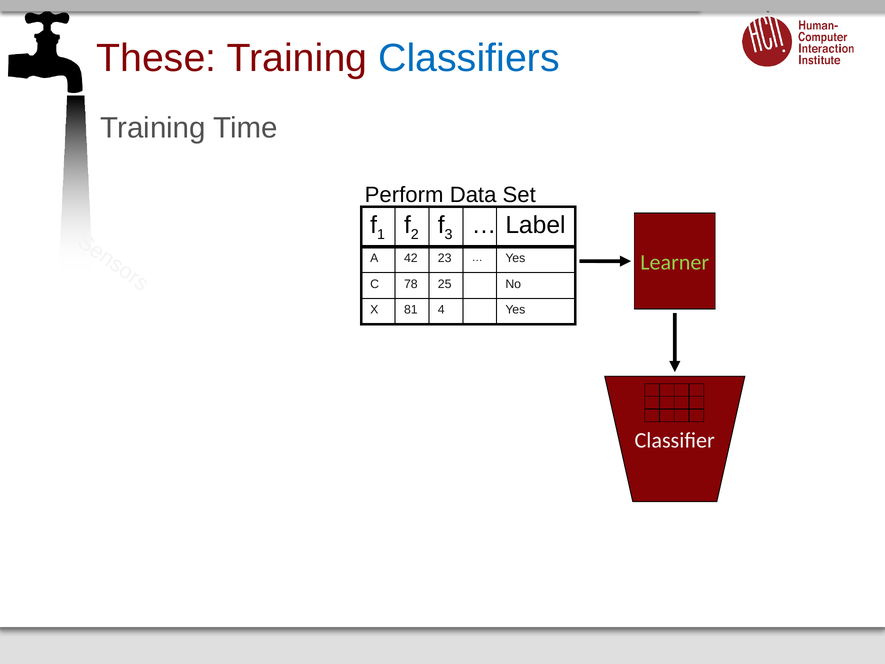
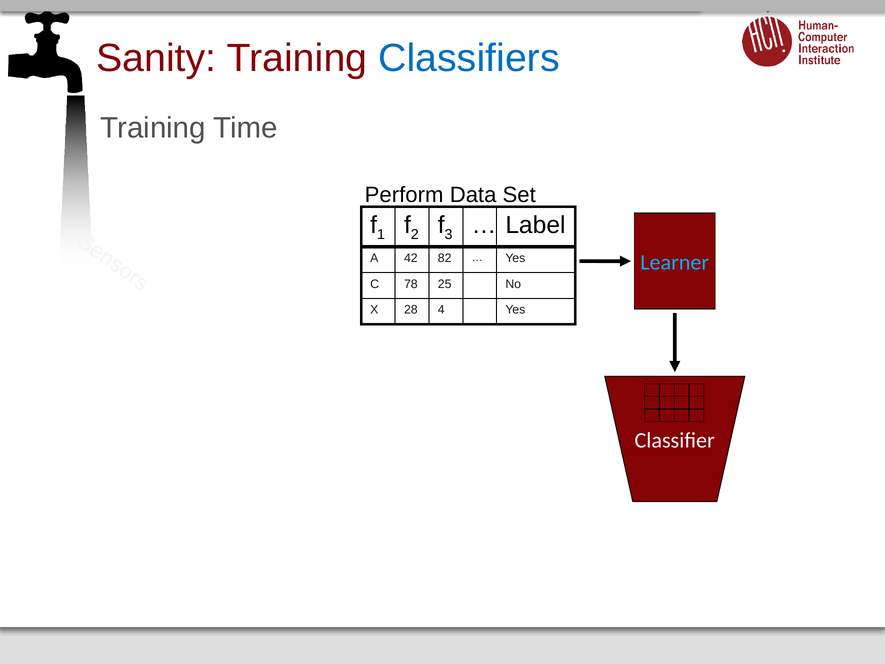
These: These -> Sanity (156, 58)
23: 23 -> 82 (445, 258)
Learner colour: light green -> light blue (675, 263)
81: 81 -> 28 (411, 310)
